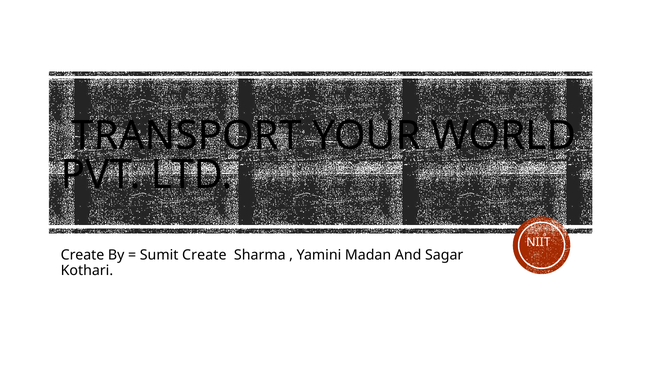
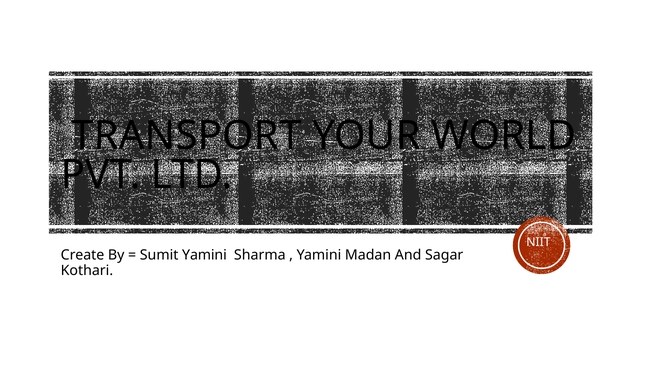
Sumit Create: Create -> Yamini (204, 255)
